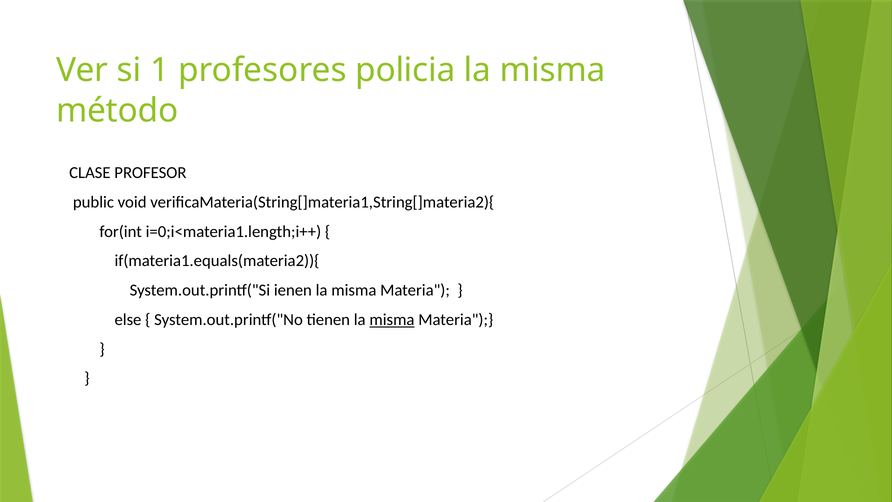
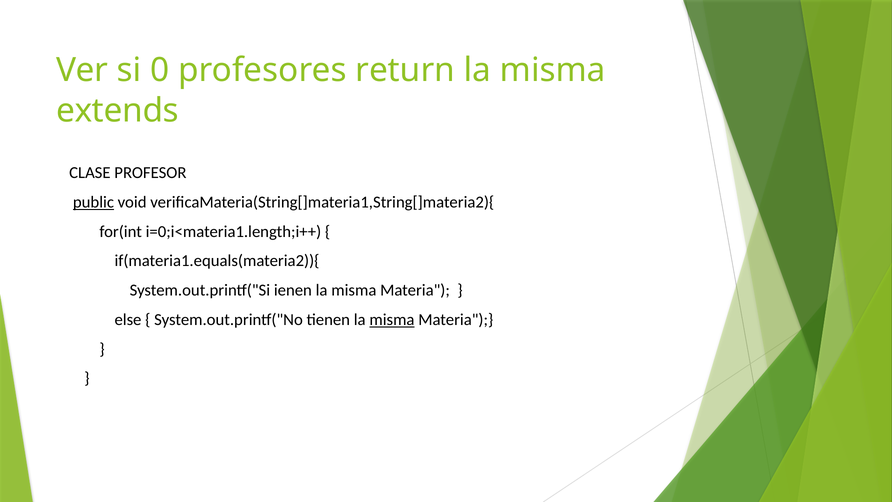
1: 1 -> 0 (160, 70)
policia: policia -> return (405, 70)
método: método -> extends (117, 110)
public underline: none -> present (93, 202)
